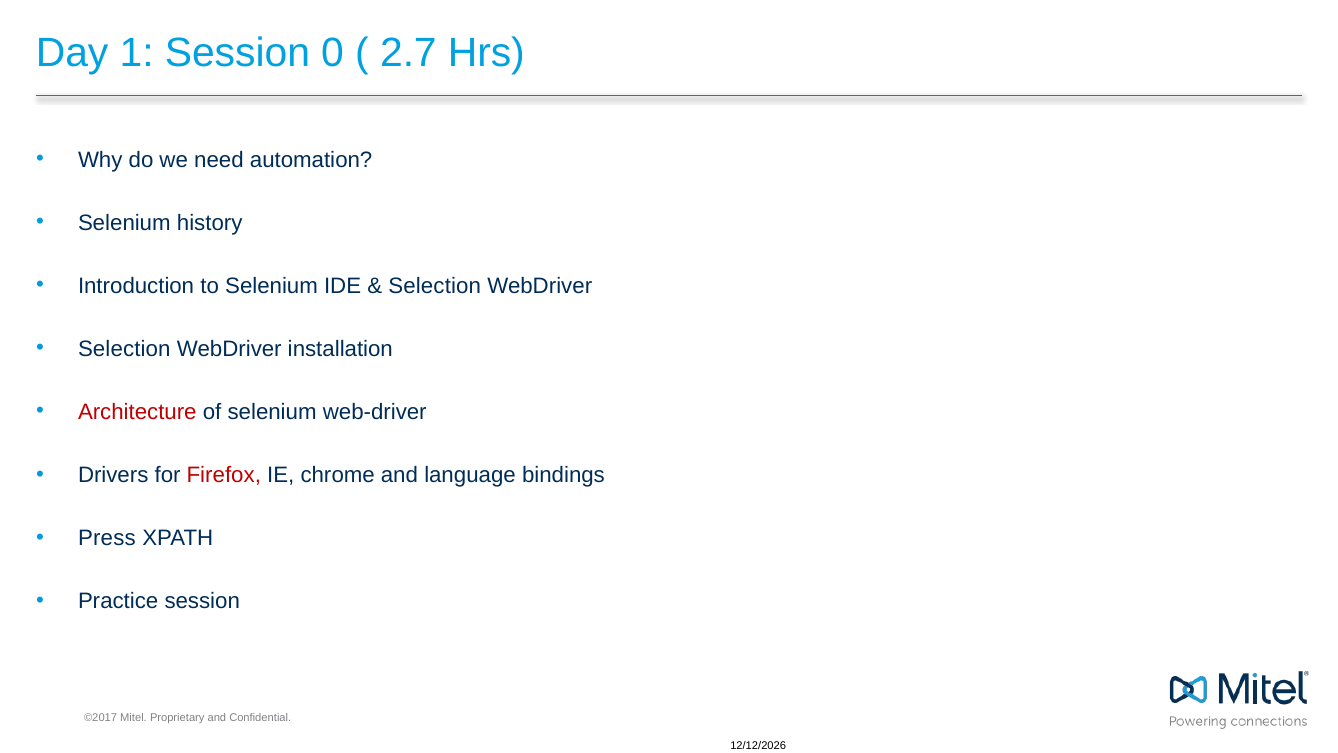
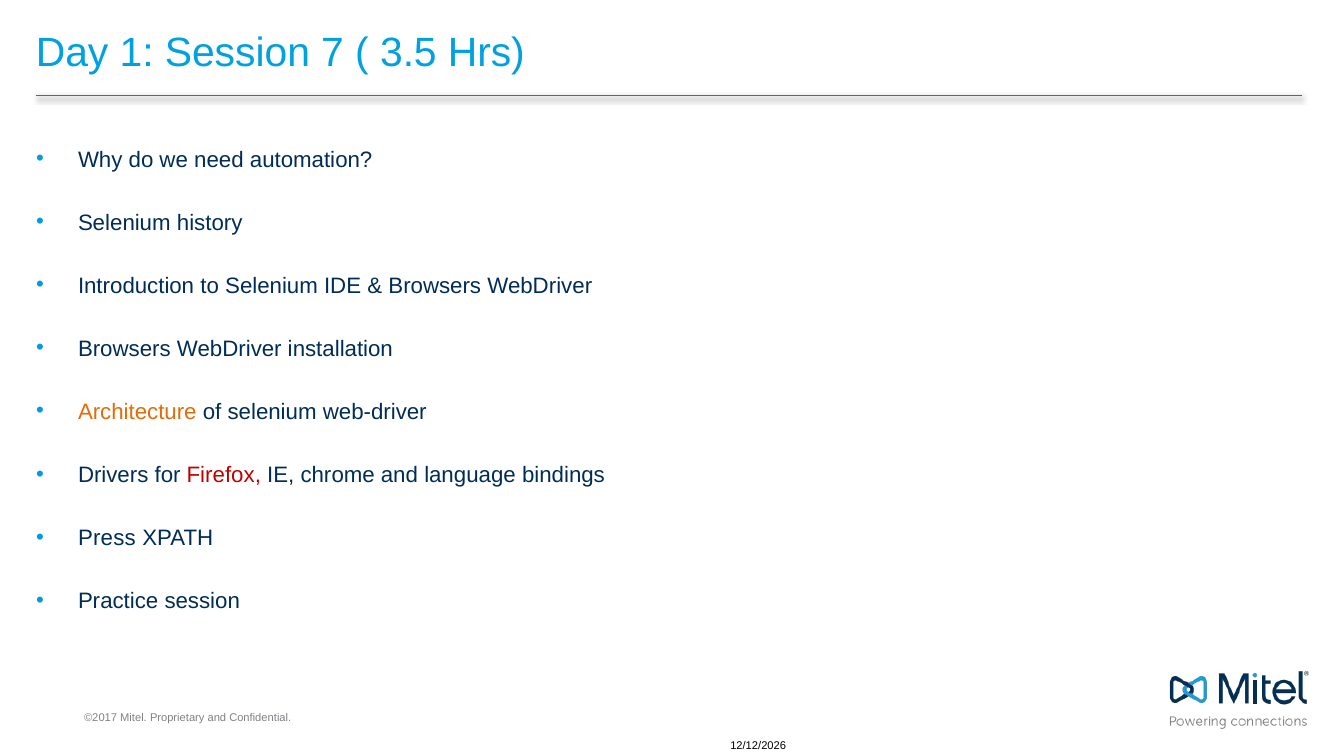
0: 0 -> 7 (333, 53)
2.7: 2.7 -> 3.5 (408, 53)
Selection: Selection -> Browsers (435, 286)
Selection: Selection -> Browsers (124, 349)
Architecture colour: red -> orange (137, 412)
